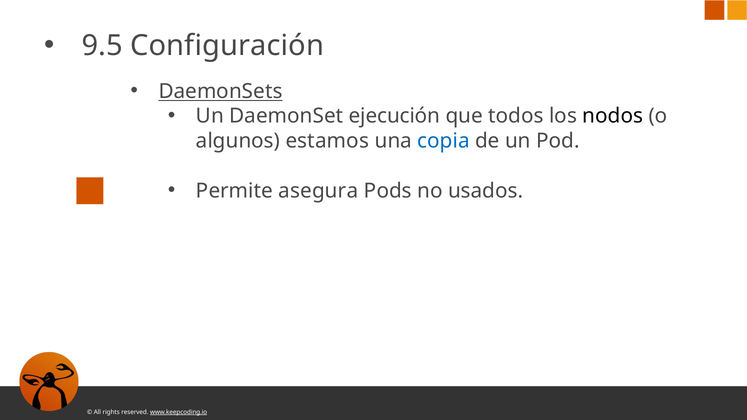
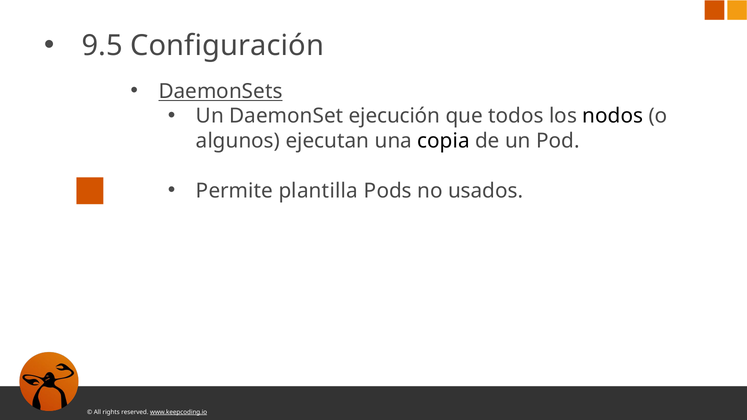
estamos: estamos -> ejecutan (327, 141)
copia colour: blue -> black (444, 141)
asegura: asegura -> plantilla (318, 191)
